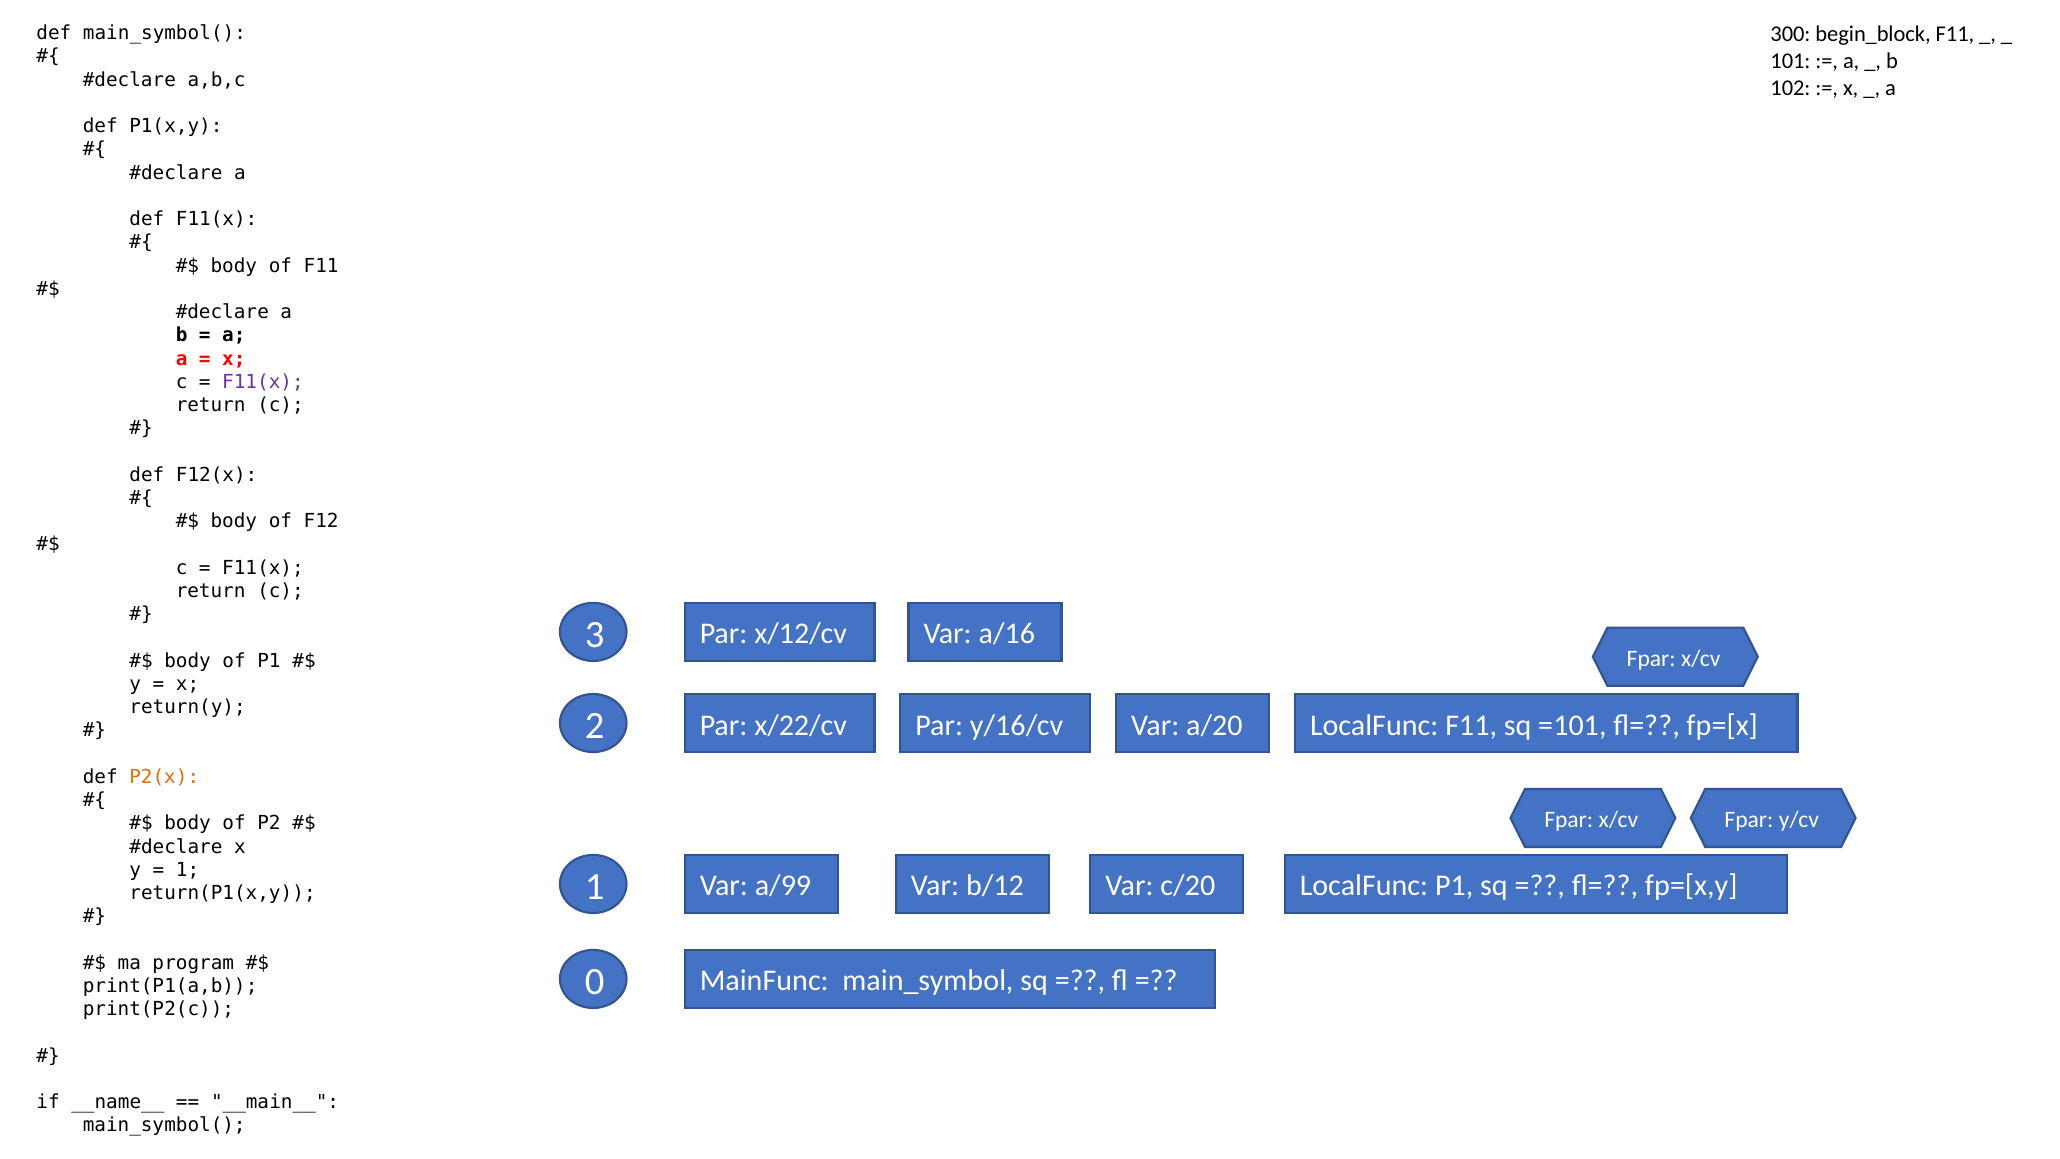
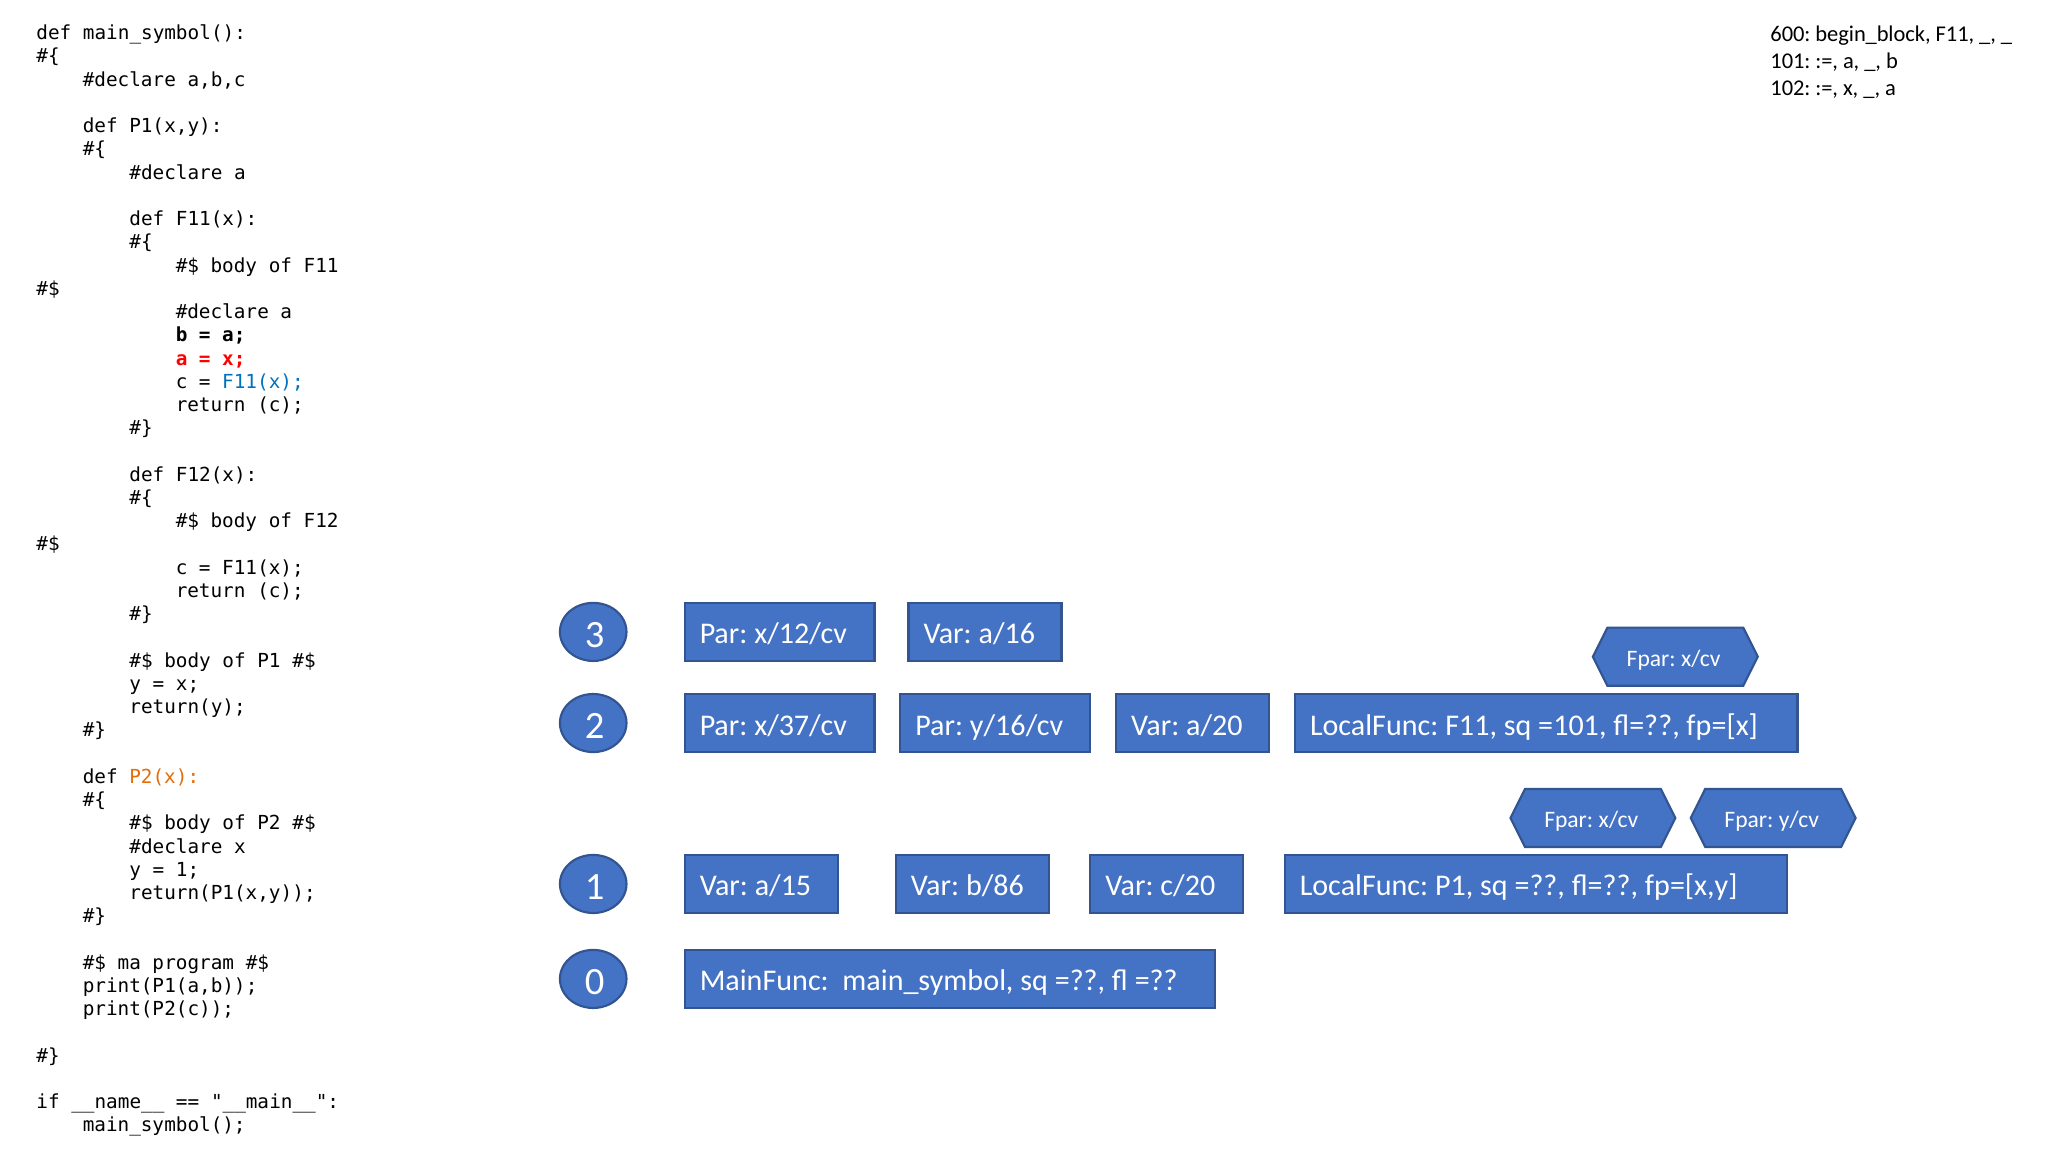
300: 300 -> 600 (1790, 34)
F11(x colour: purple -> blue (263, 382)
x/22/cv: x/22/cv -> x/37/cv (801, 725)
a/99: a/99 -> a/15 (783, 886)
b/12: b/12 -> b/86 (995, 886)
